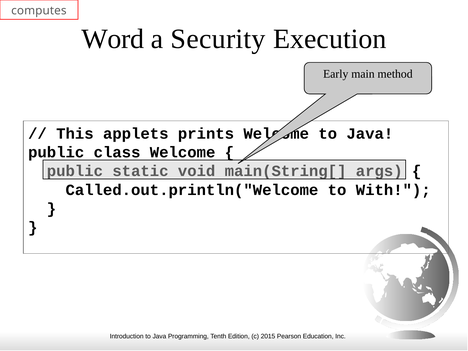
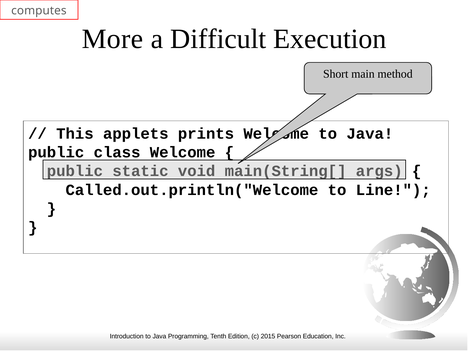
Word: Word -> More (112, 39)
Security: Security -> Difficult (218, 39)
Early: Early -> Short (336, 74)
With: With -> Line (393, 190)
